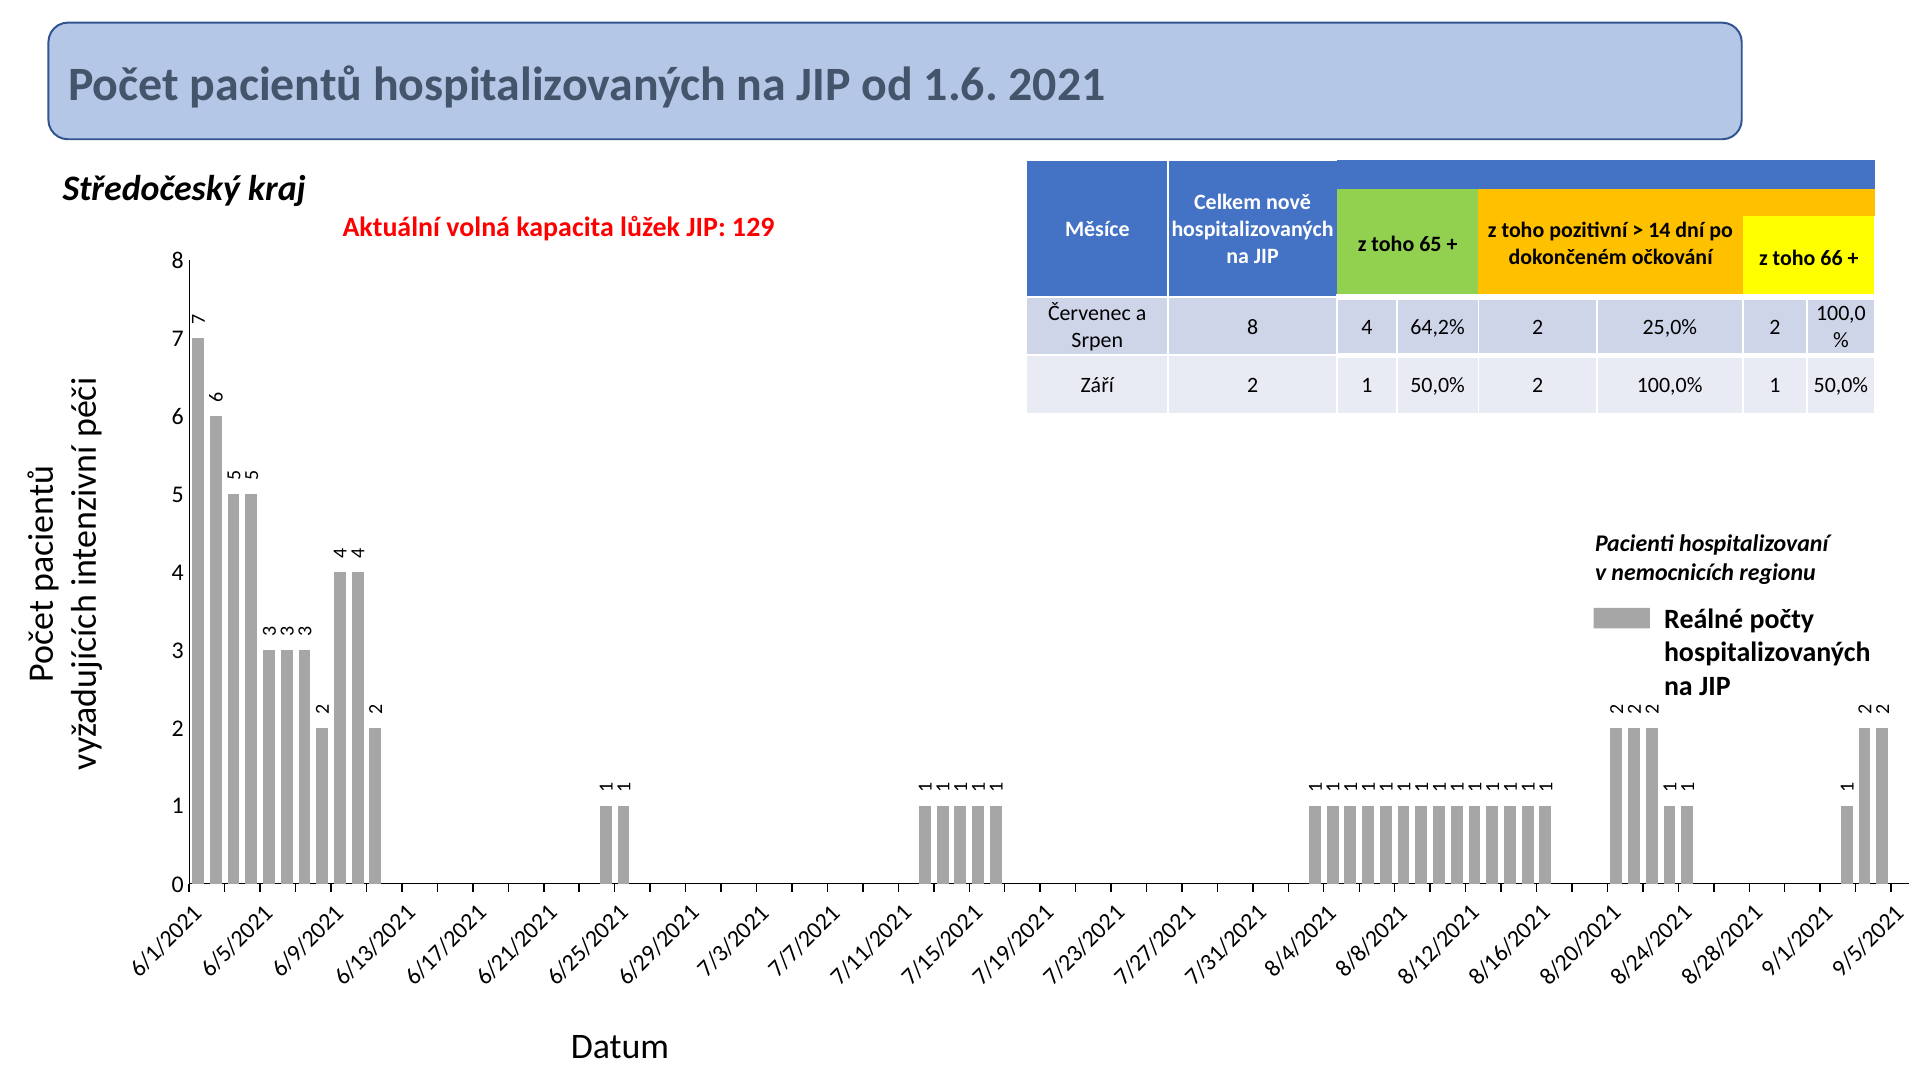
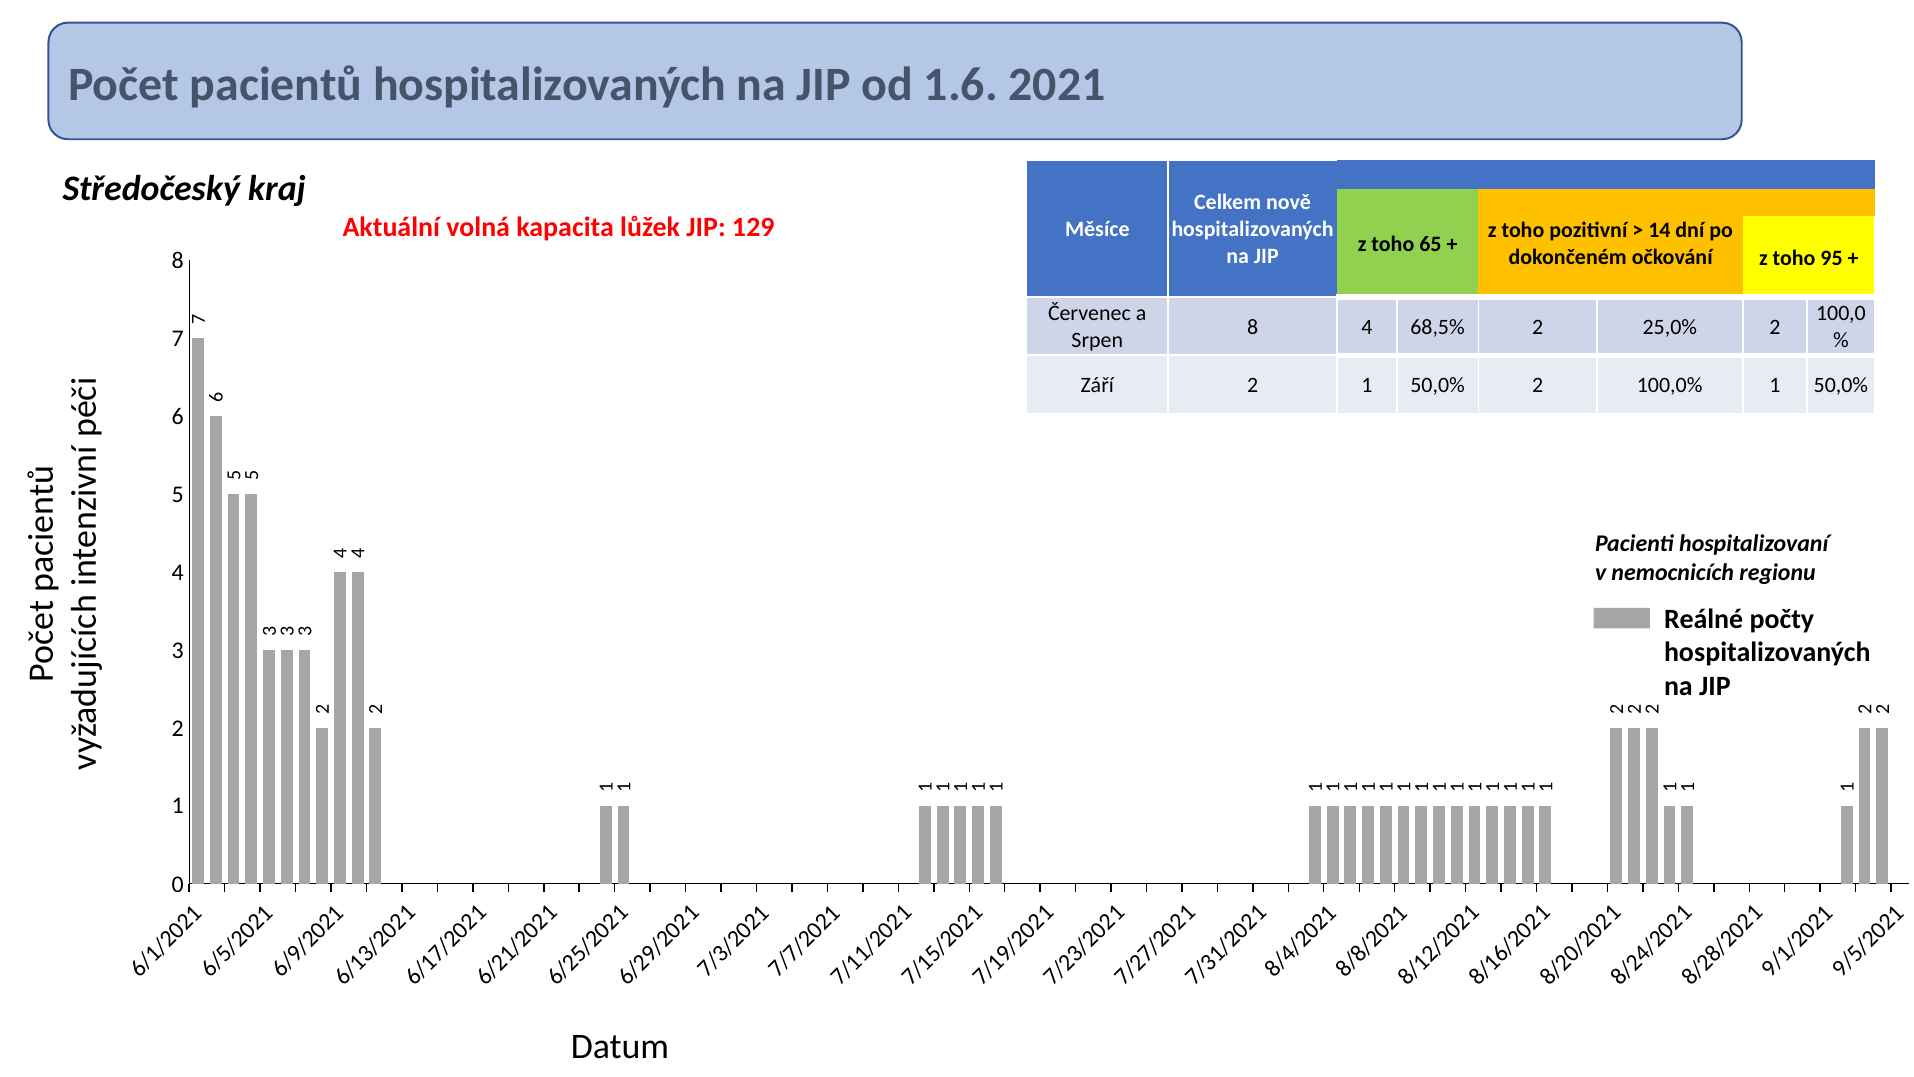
66: 66 -> 95 (1832, 258)
64,2%: 64,2% -> 68,5% (1438, 327)
